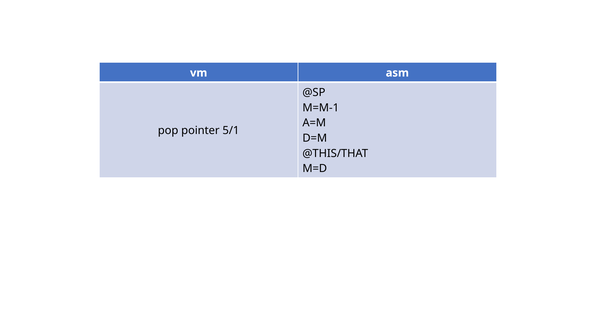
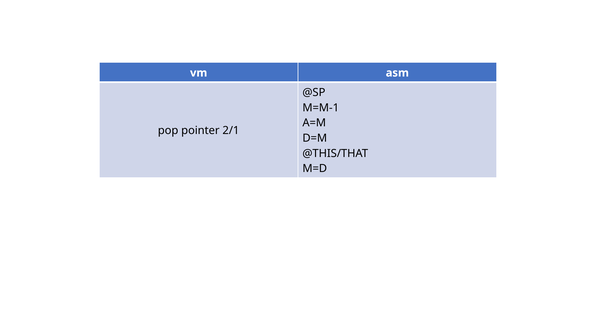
5/1: 5/1 -> 2/1 (231, 131)
